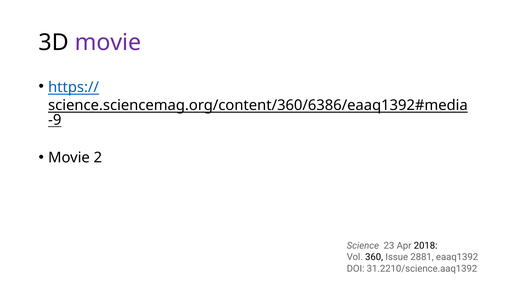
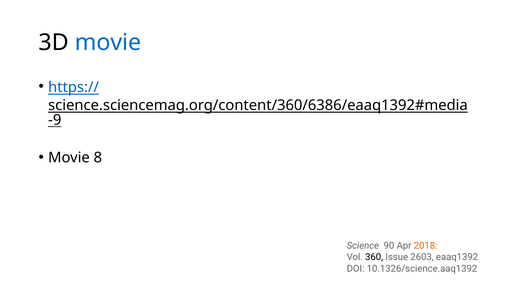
movie colour: purple -> blue (108, 43)
2: 2 -> 8 (98, 158)
23: 23 -> 90 (389, 246)
2018 colour: black -> orange (426, 246)
2881: 2881 -> 2603 (422, 257)
31.2210/science.aaq1392: 31.2210/science.aaq1392 -> 10.1326/science.aaq1392 (422, 269)
